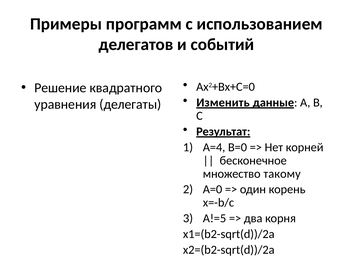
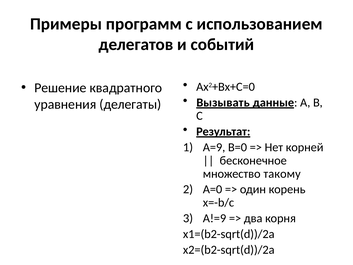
Изменить: Изменить -> Вызывать (223, 102)
A=4: A=4 -> A=9 (214, 147)
А!=5: А!=5 -> А!=9 (215, 218)
